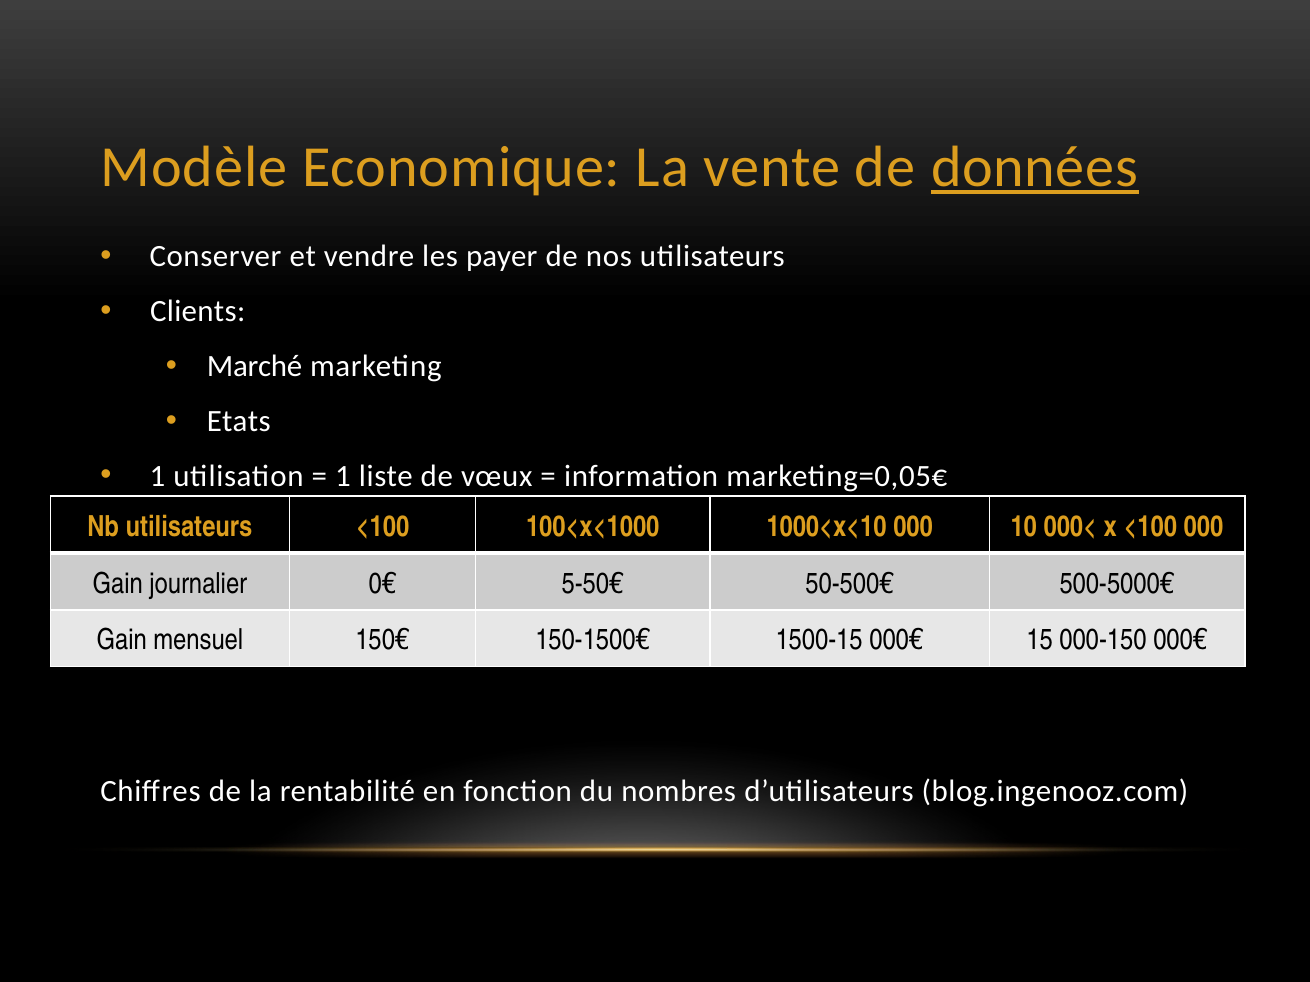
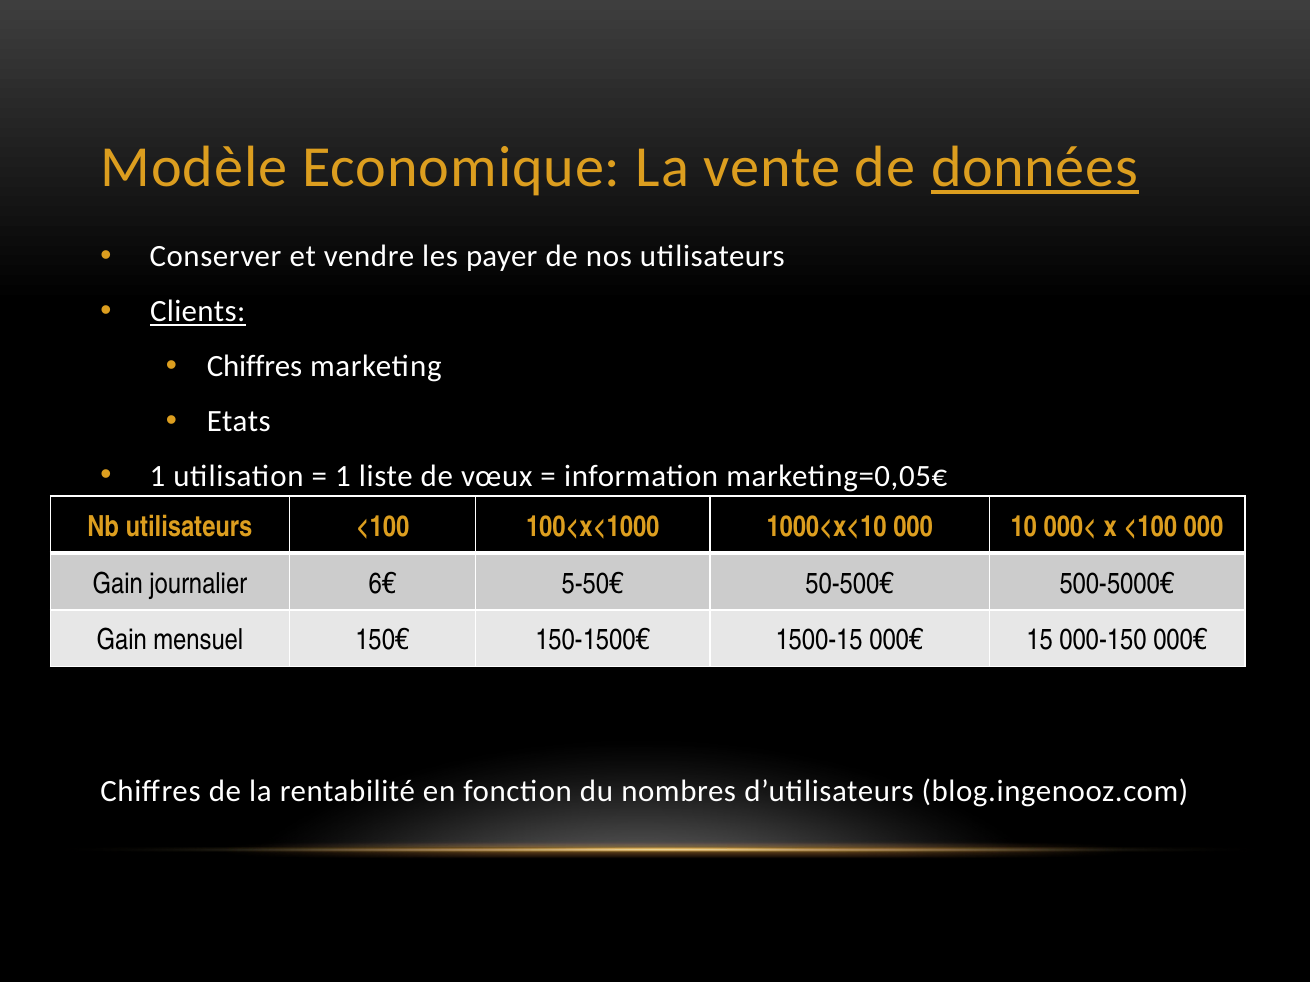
Clients underline: none -> present (198, 312)
Marché: Marché -> Chiffres (255, 366)
0€: 0€ -> 6€ (383, 584)
